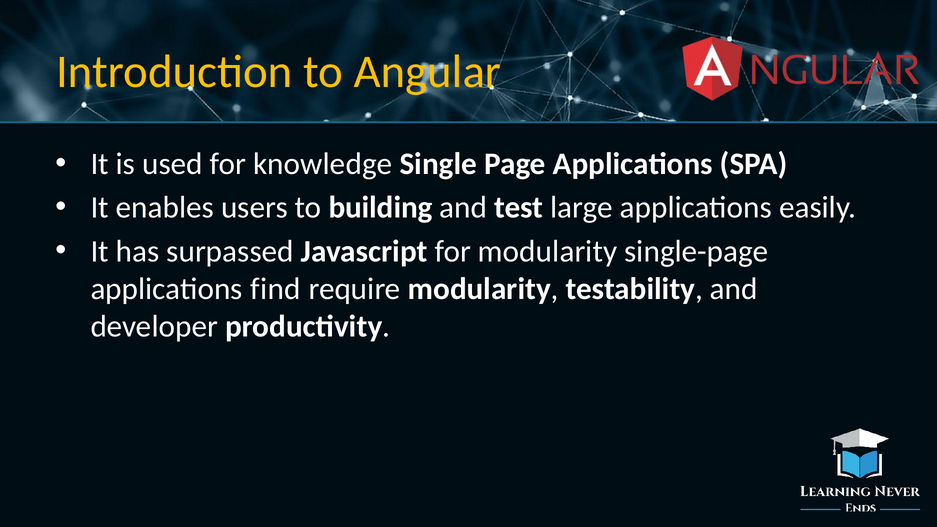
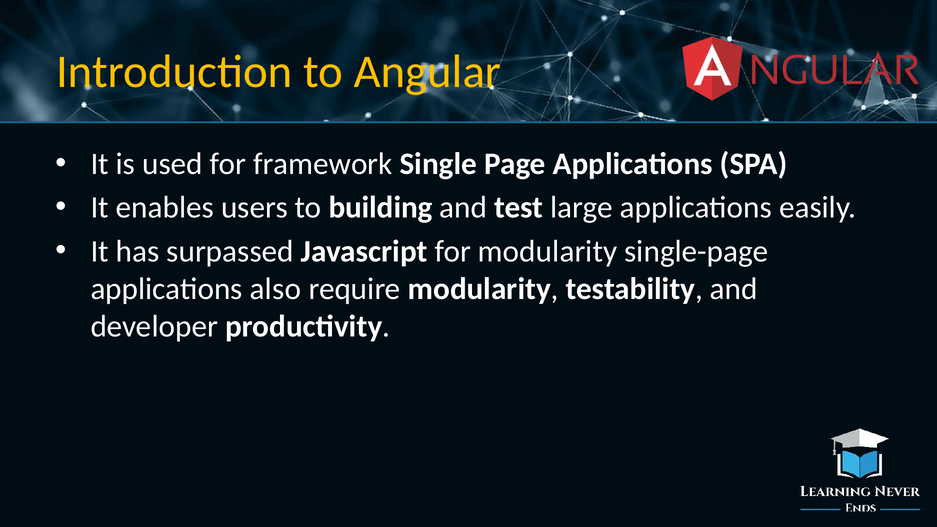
knowledge: knowledge -> framework (323, 164)
find: find -> also (276, 289)
